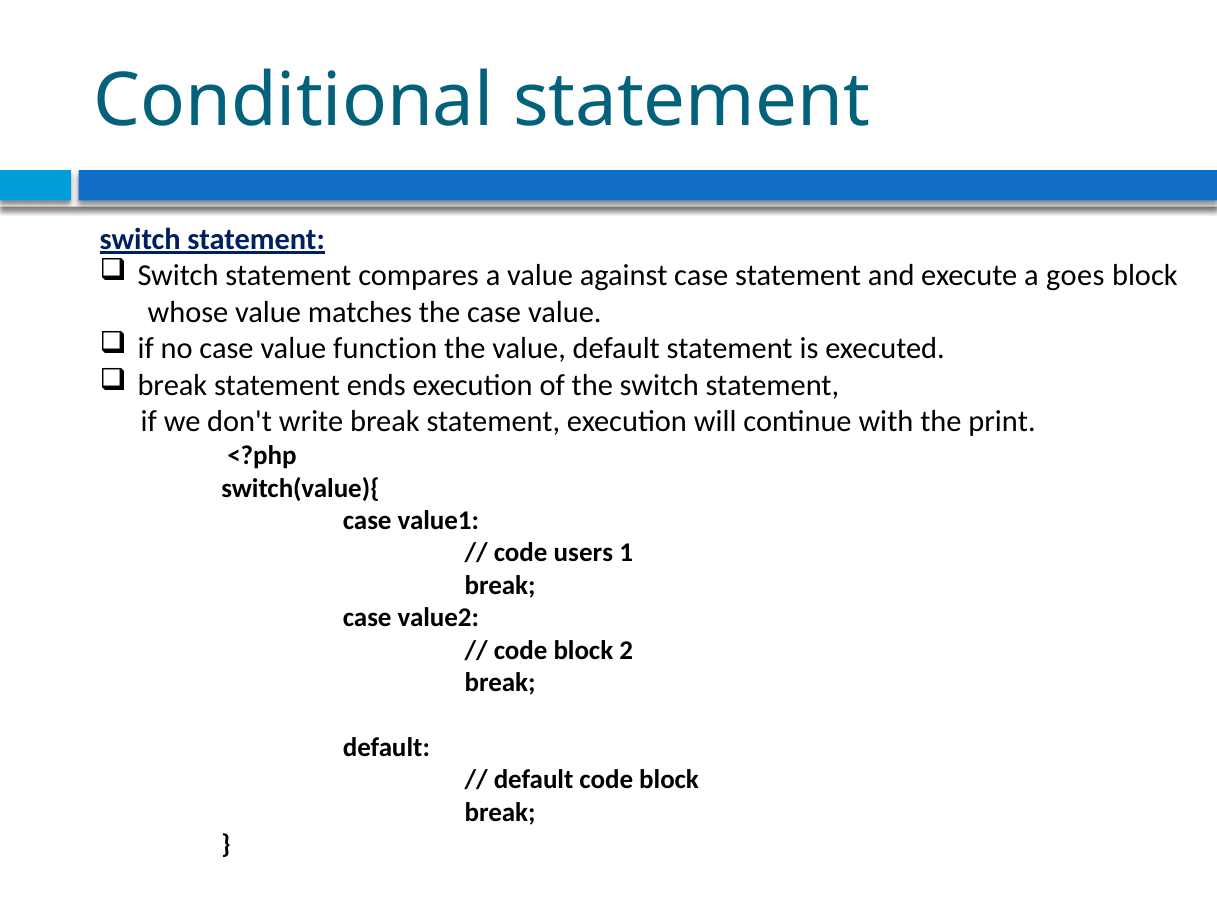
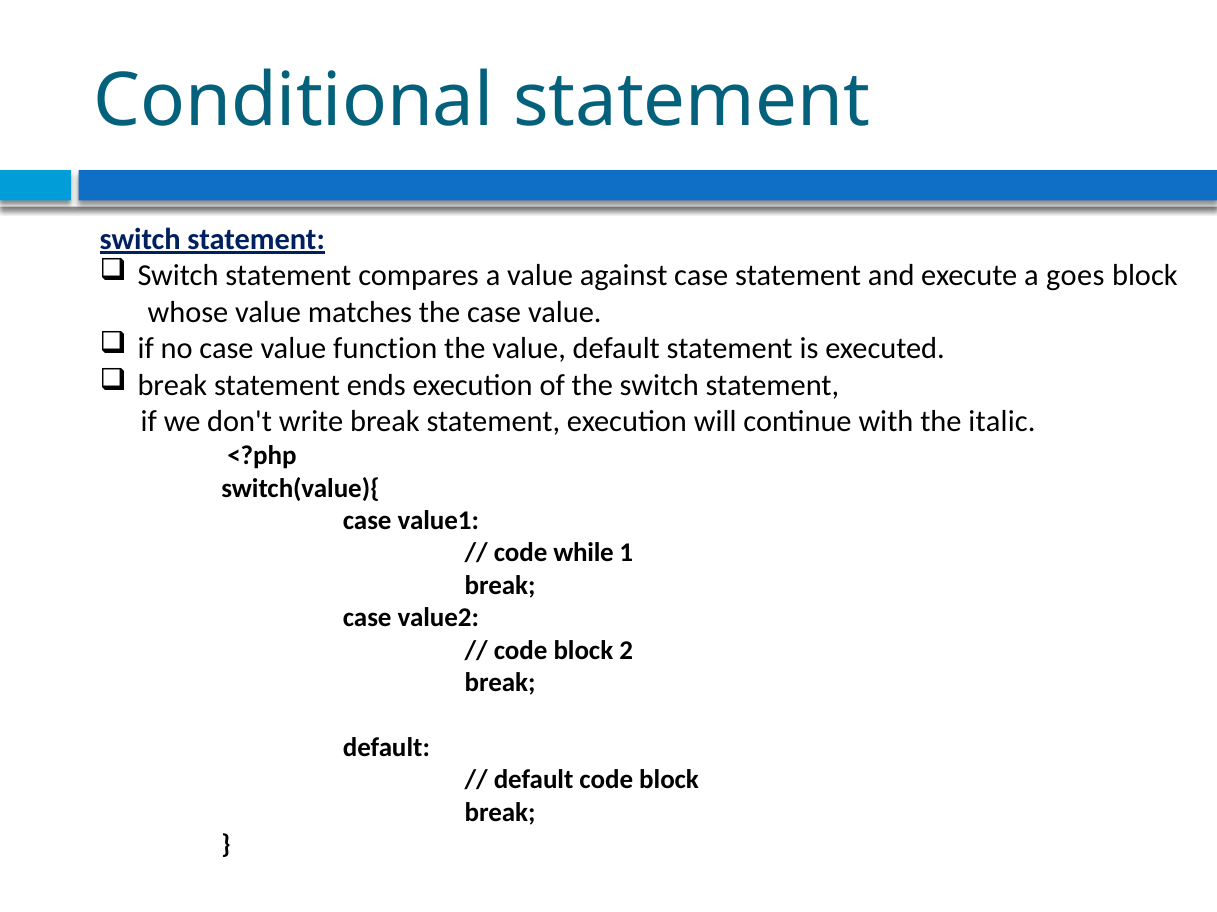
print: print -> italic (1002, 422)
users: users -> while (584, 553)
